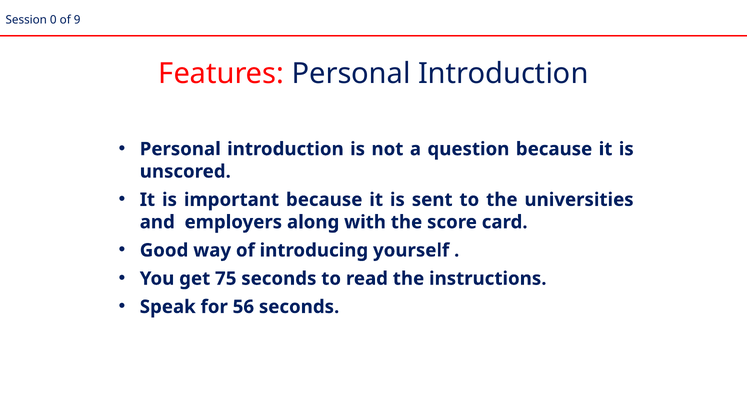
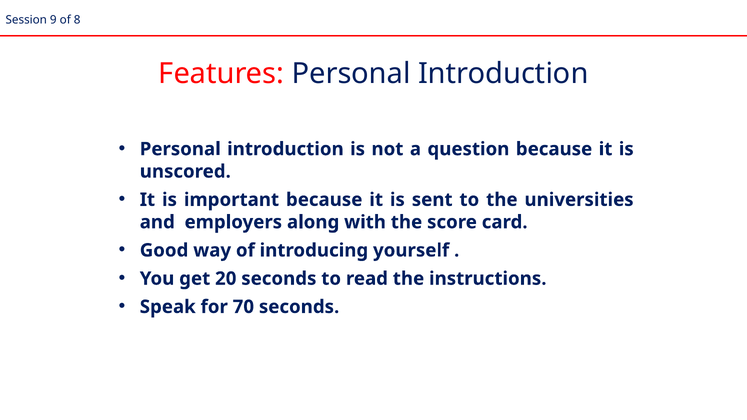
0: 0 -> 9 (53, 20)
9: 9 -> 8 (77, 20)
75: 75 -> 20 (226, 279)
56: 56 -> 70 (243, 307)
